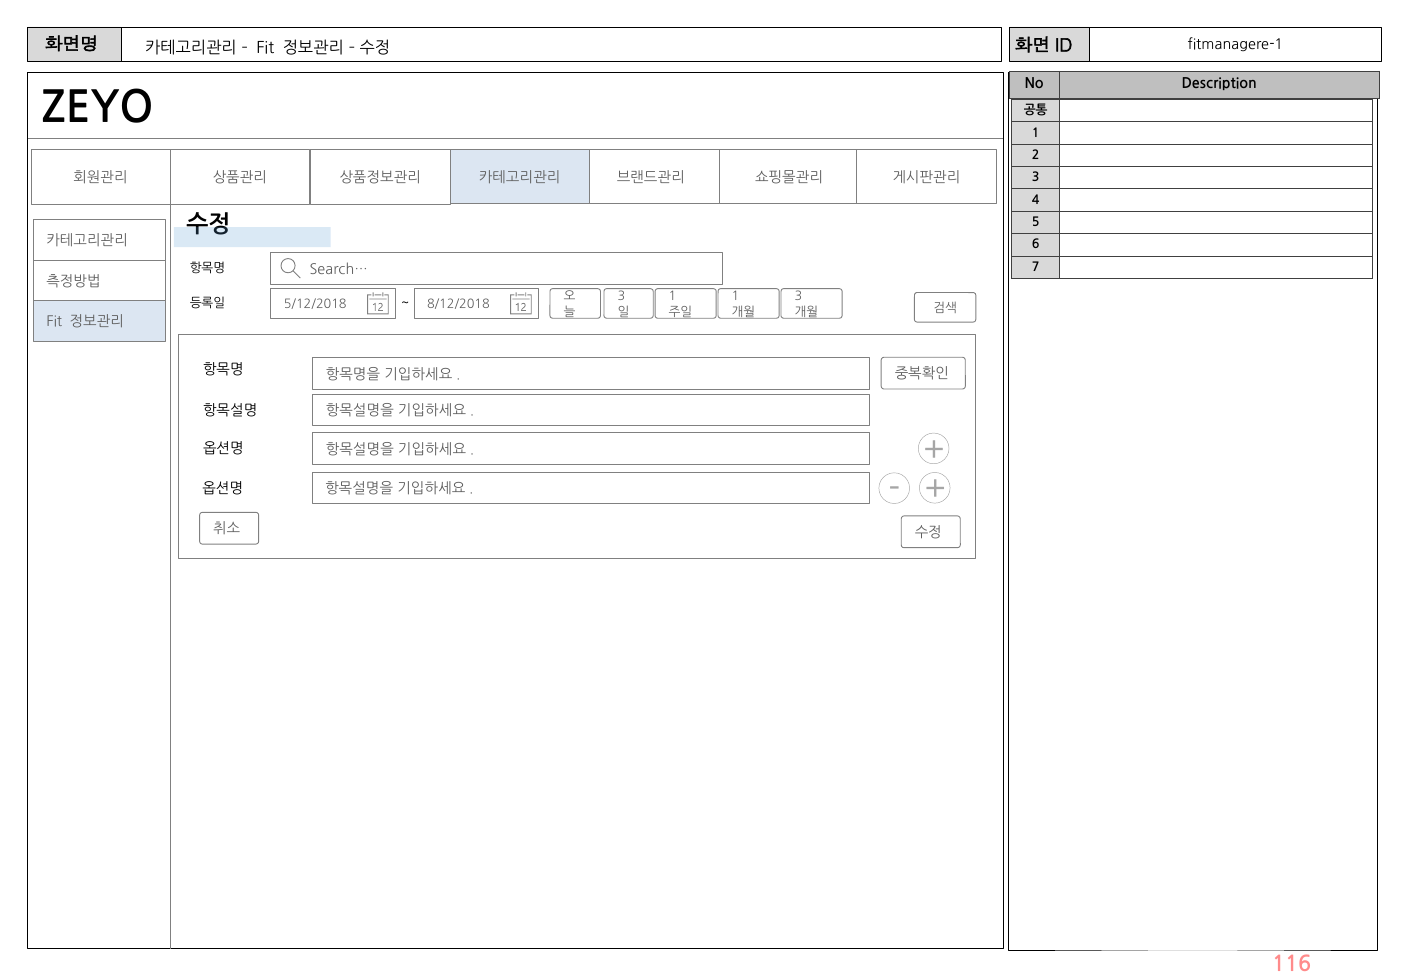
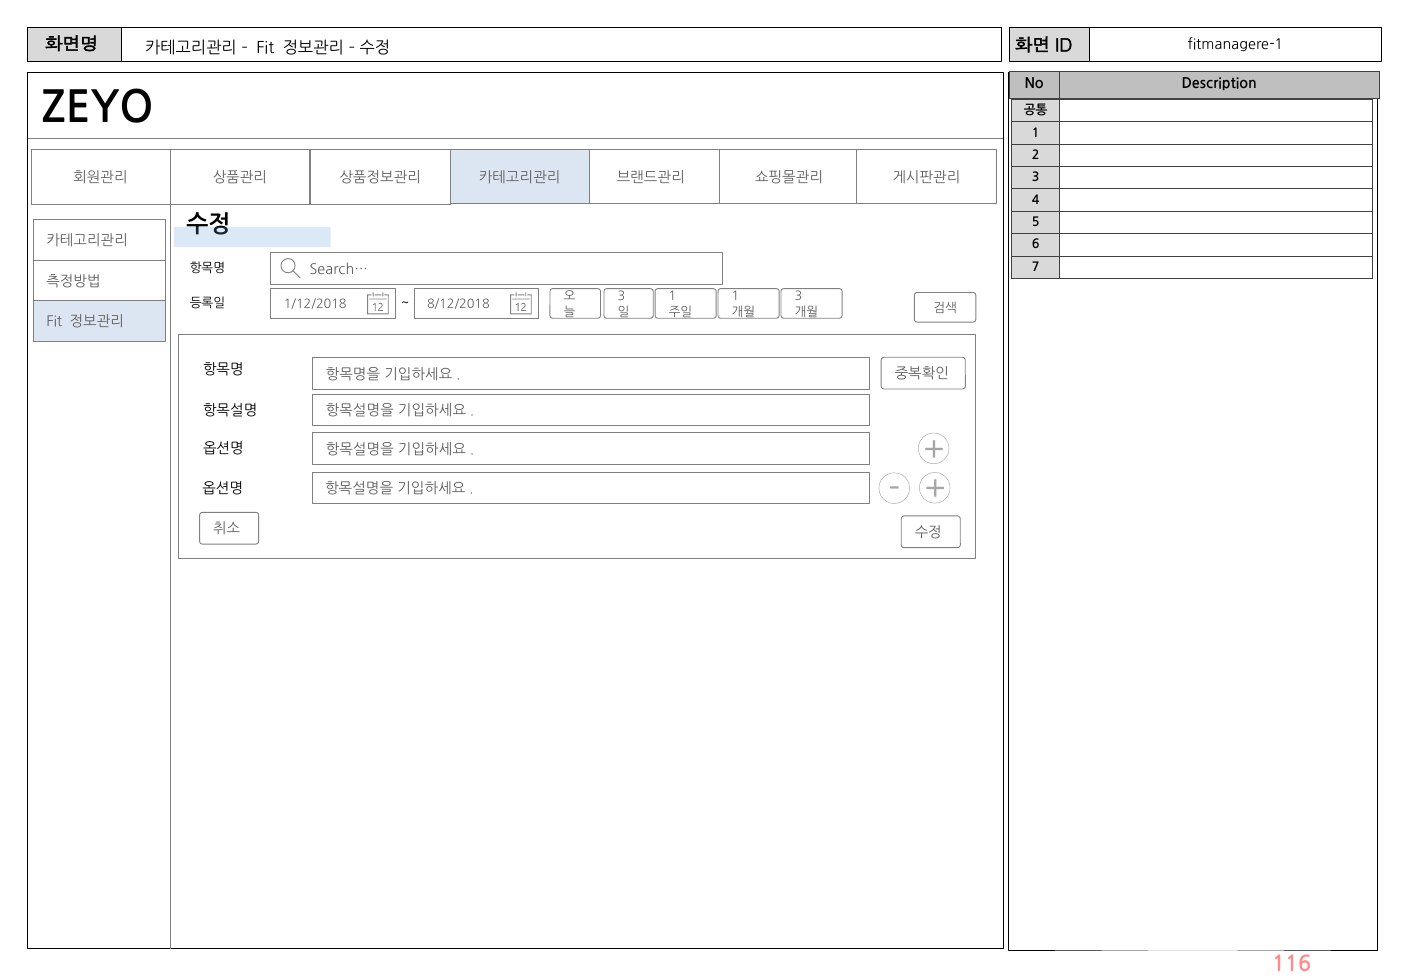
5/12/2018: 5/12/2018 -> 1/12/2018 (315, 304)
